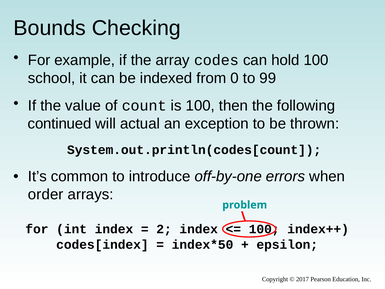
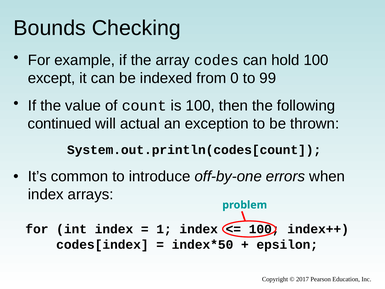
school: school -> except (52, 78)
order: order -> index (46, 194)
2: 2 -> 1 (164, 229)
